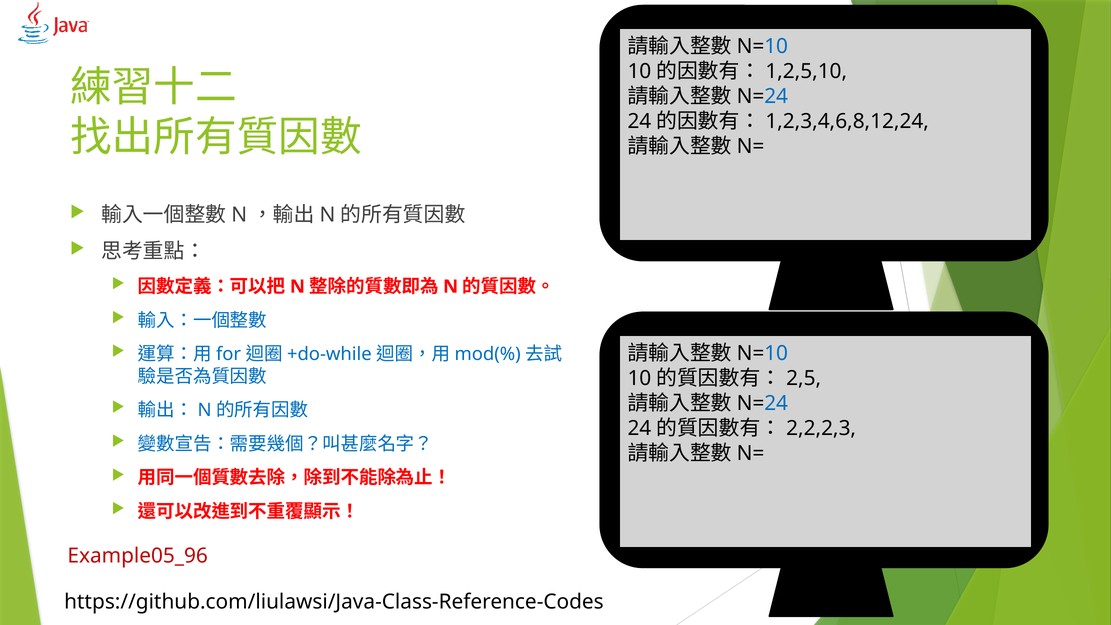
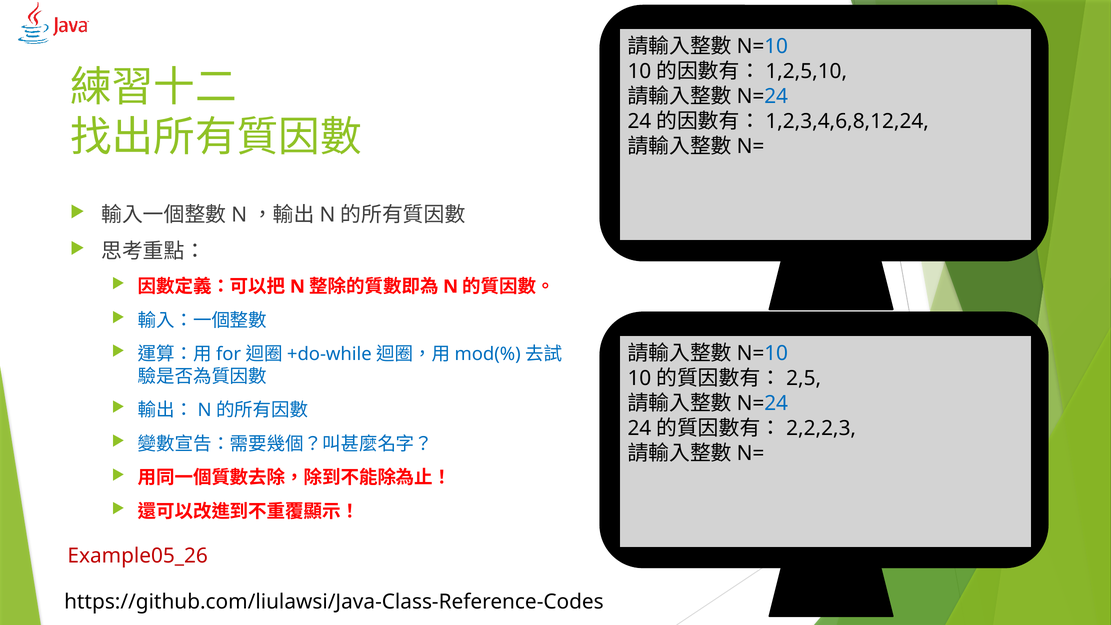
Example05_96: Example05_96 -> Example05_26 (138, 556)
